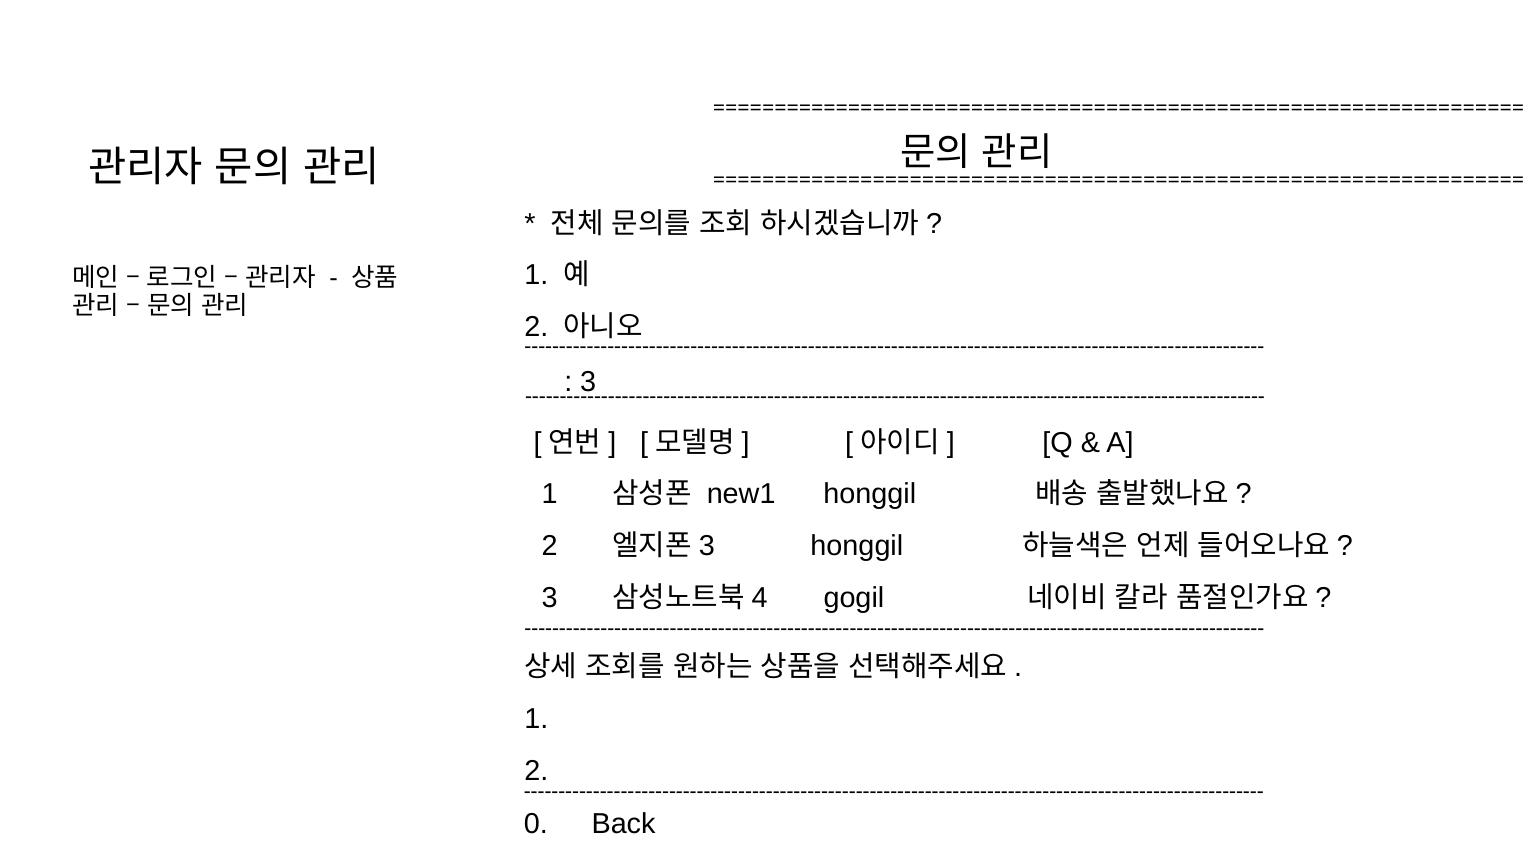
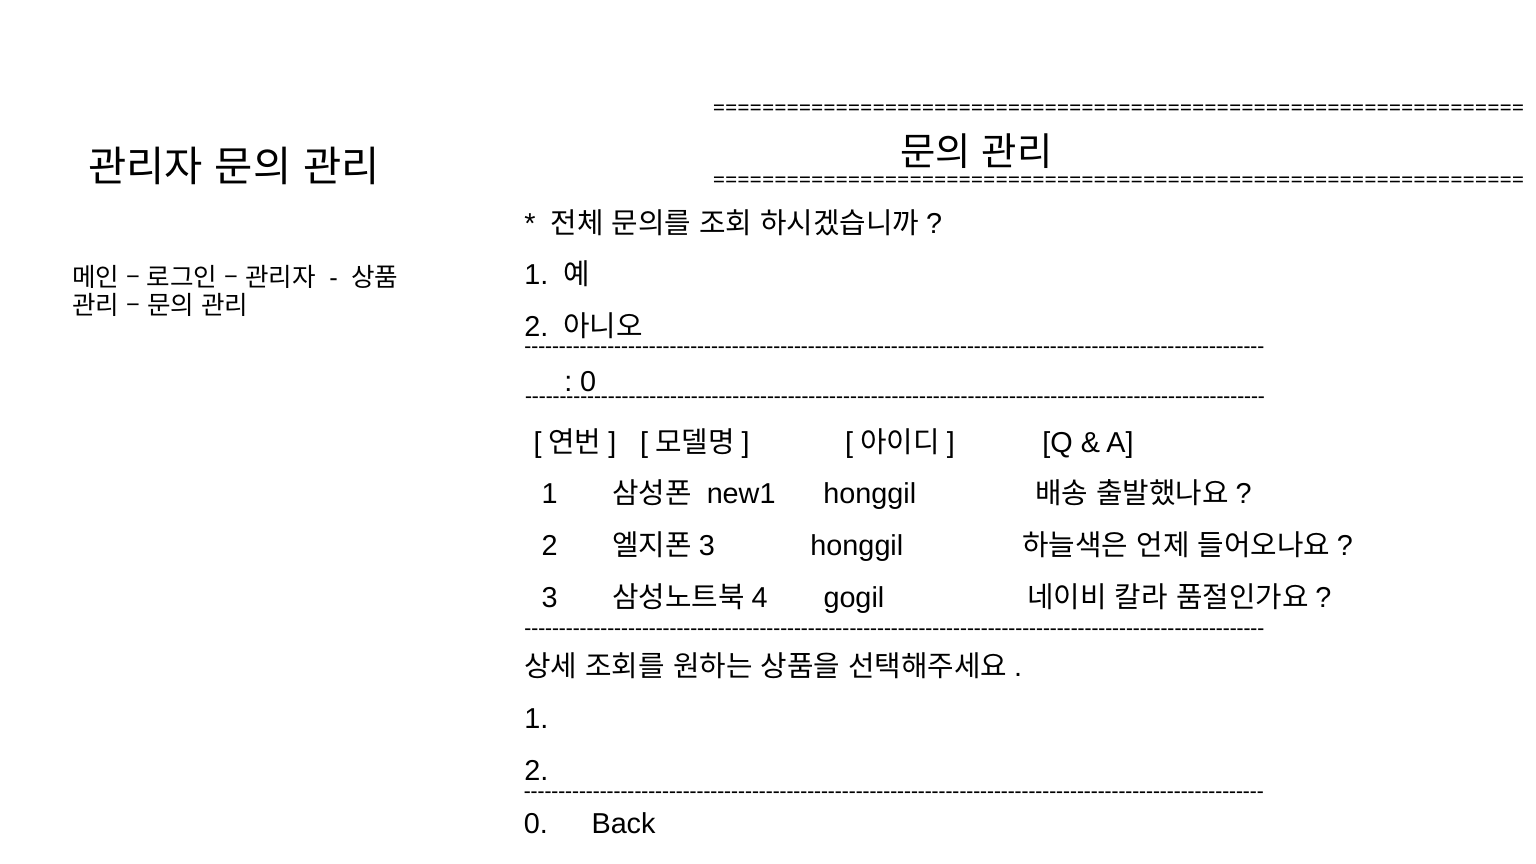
3: 3 -> 0 (588, 382)
